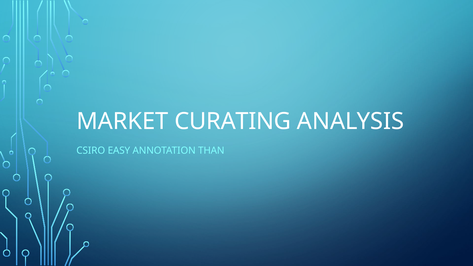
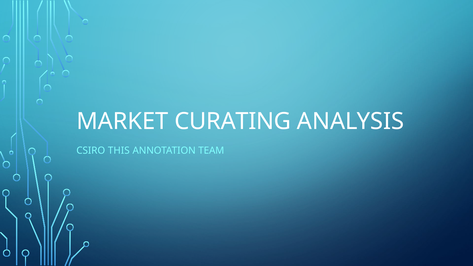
EASY: EASY -> THIS (119, 151)
THAN: THAN -> TEAM (211, 151)
